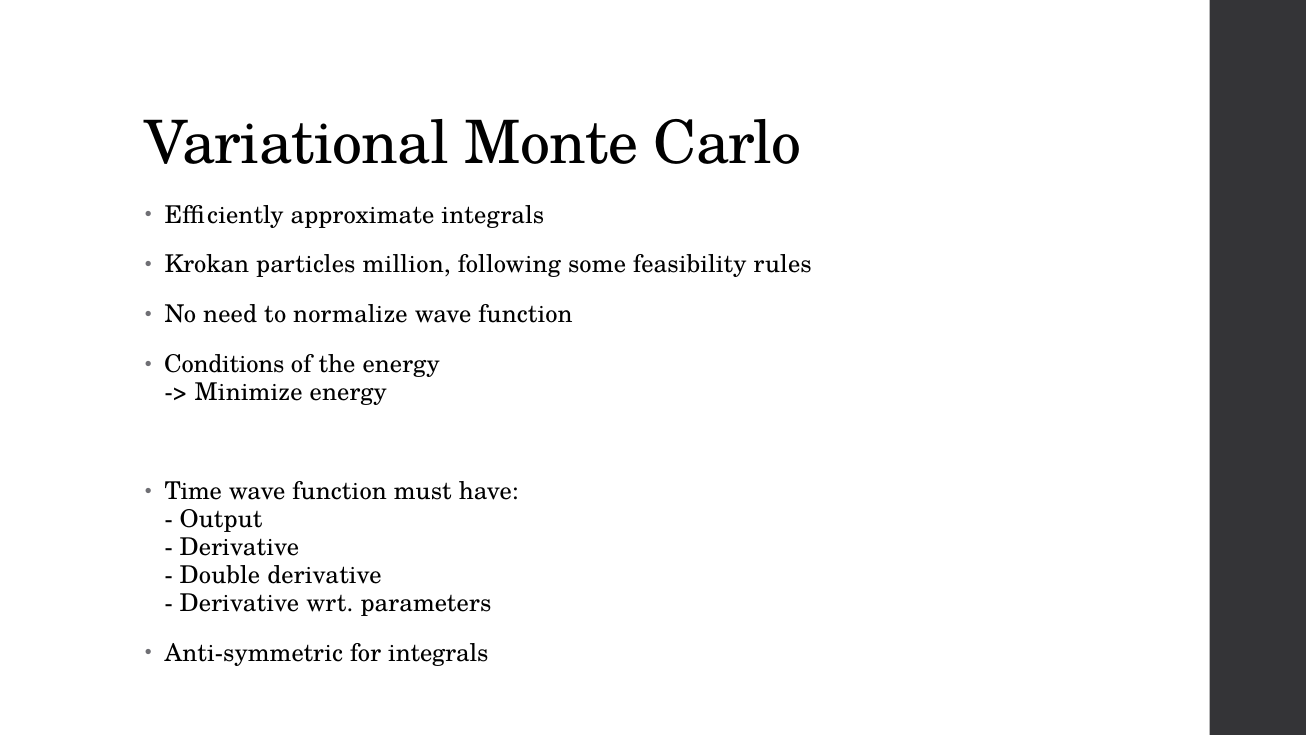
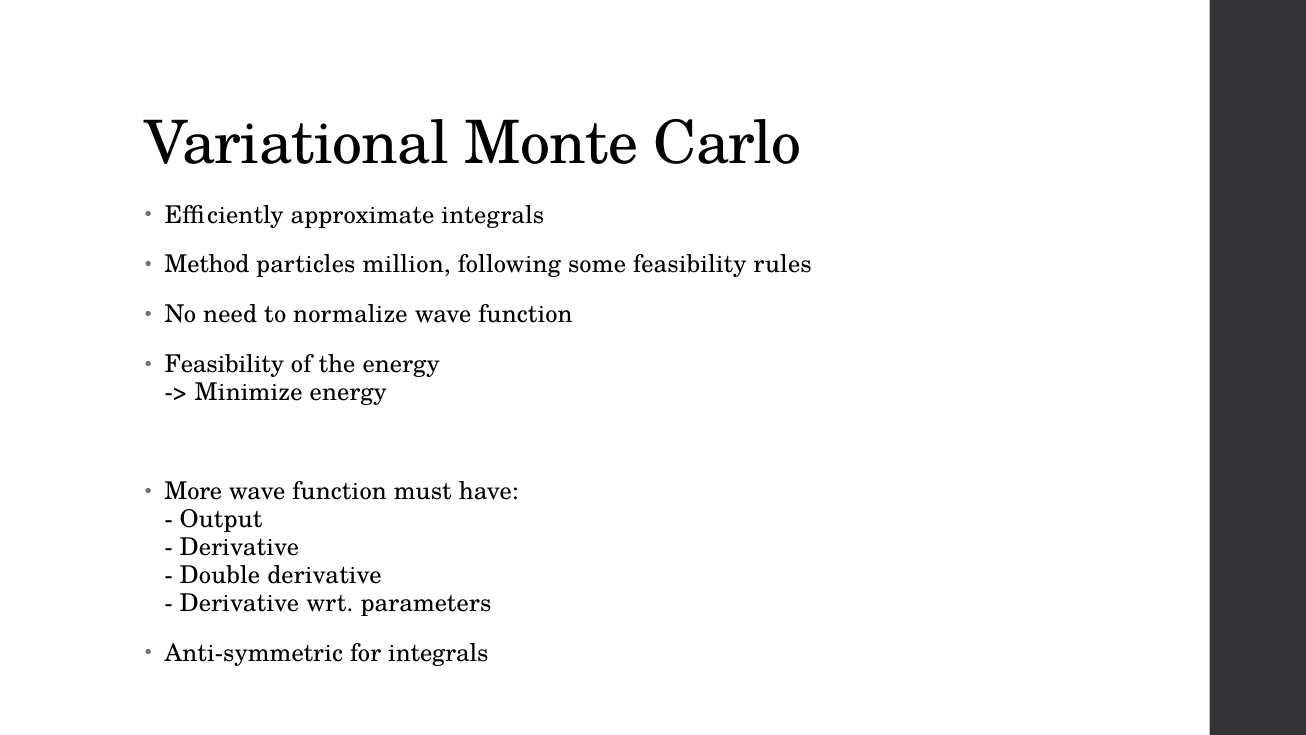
Krokan: Krokan -> Method (207, 265)
Conditions: Conditions -> Feasibility (224, 364)
Time: Time -> More (193, 491)
